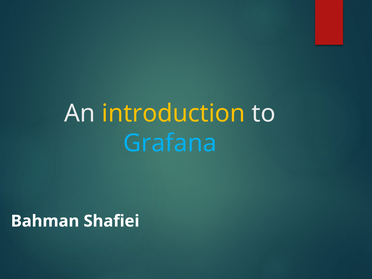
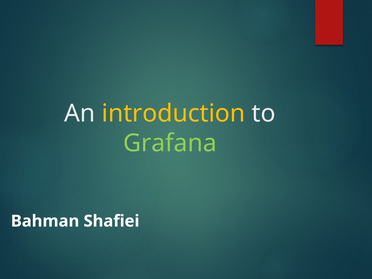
Grafana colour: light blue -> light green (170, 143)
